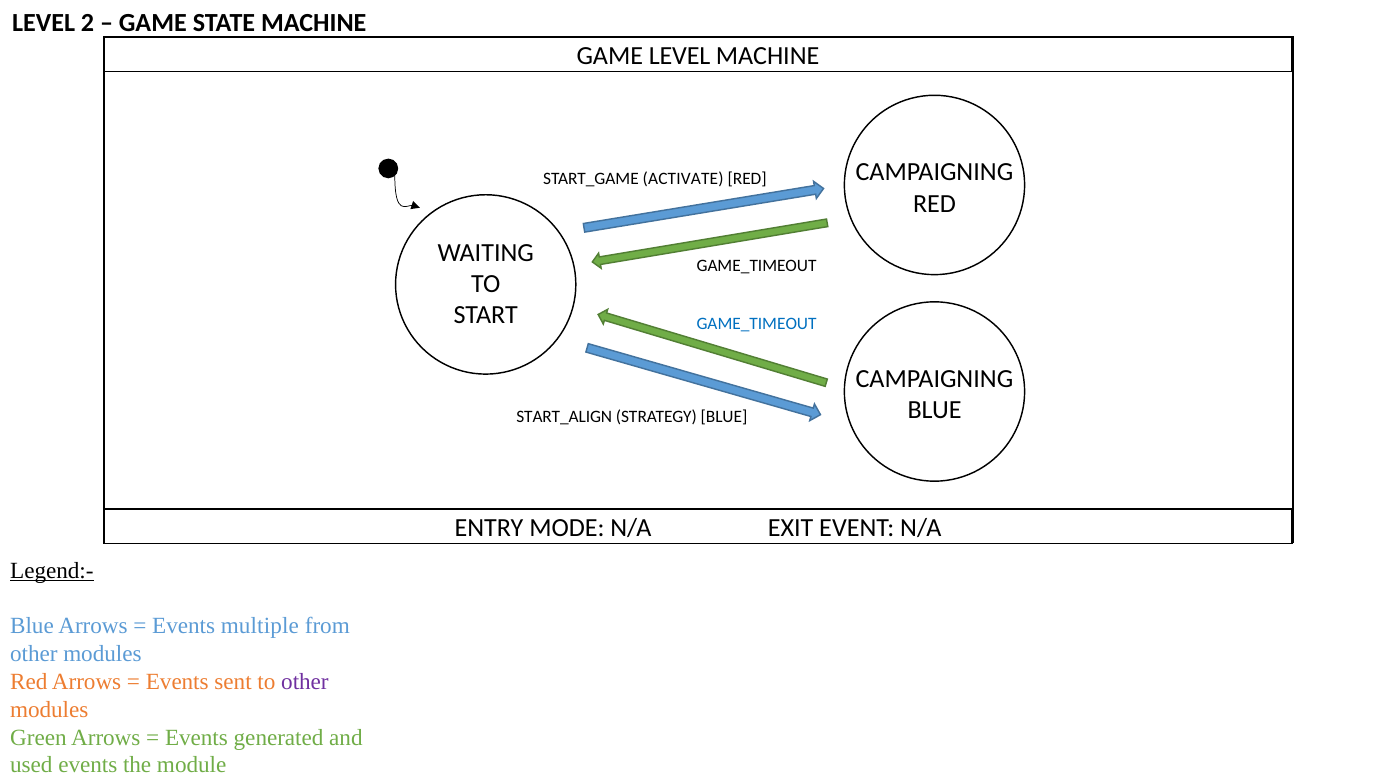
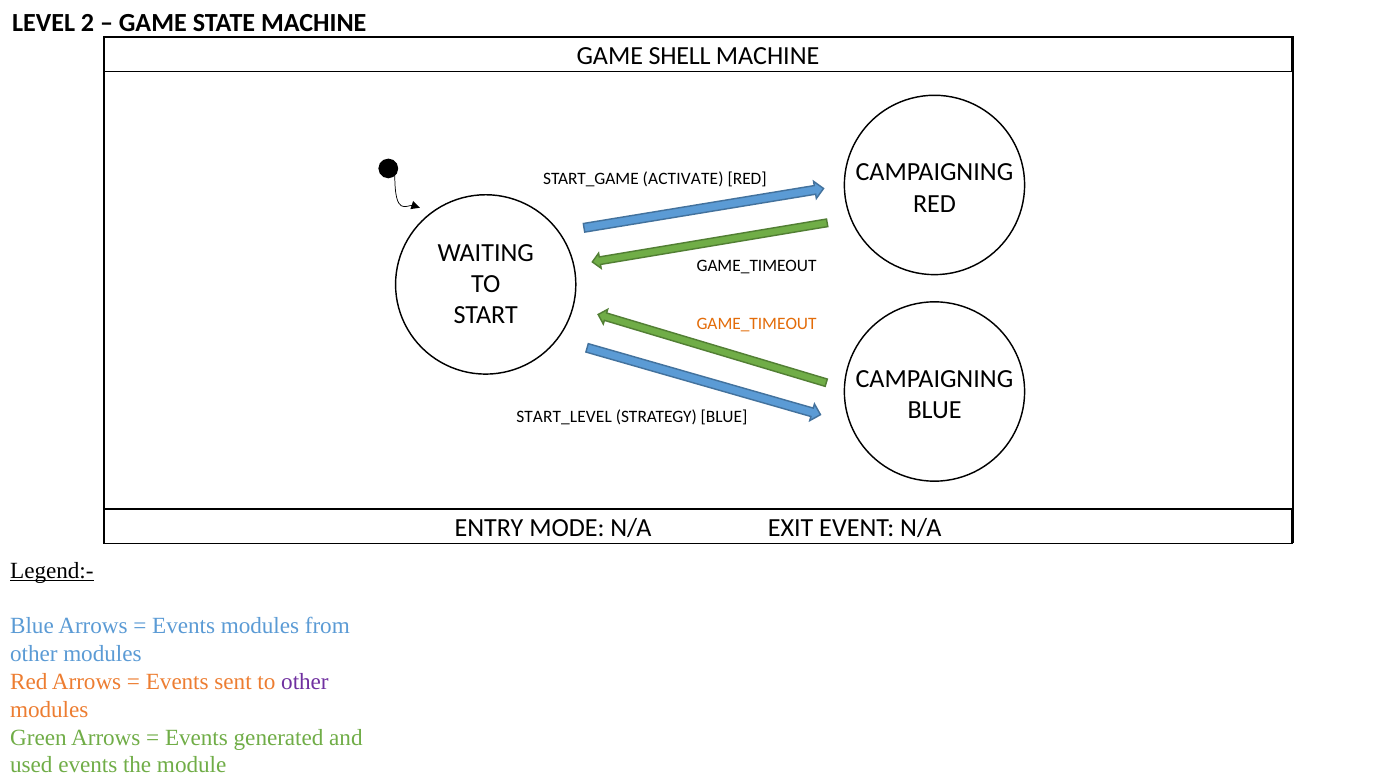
GAME LEVEL: LEVEL -> SHELL (680, 56)
GAME_TIMEOUT colour: blue -> orange (757, 324)
START_ALIGN: START_ALIGN -> START_LEVEL (564, 416)
Events multiple: multiple -> modules (260, 626)
